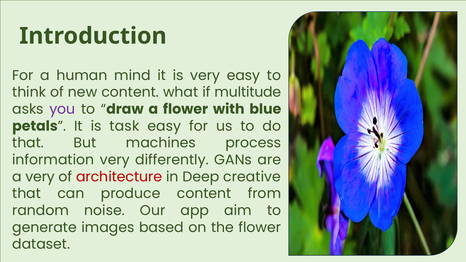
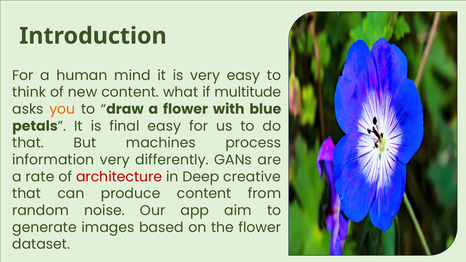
you colour: purple -> orange (62, 109)
task: task -> final (125, 126)
a very: very -> rate (40, 177)
